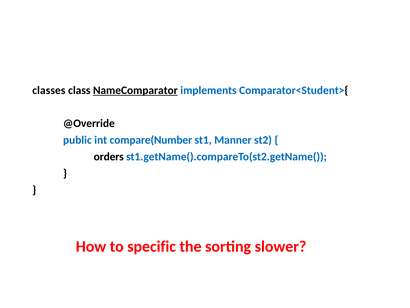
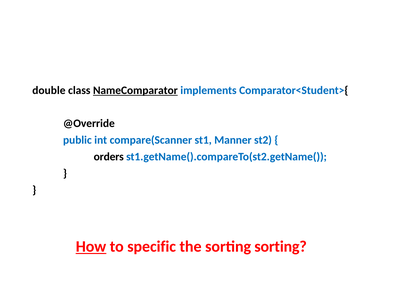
classes: classes -> double (49, 90)
compare(Number: compare(Number -> compare(Scanner (151, 140)
How underline: none -> present (91, 246)
sorting slower: slower -> sorting (281, 246)
